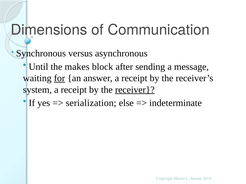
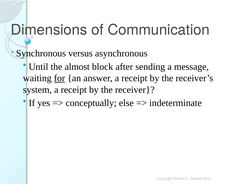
makes: makes -> almost (77, 67)
receiver underline: present -> none (135, 90)
serialization: serialization -> conceptually (91, 103)
